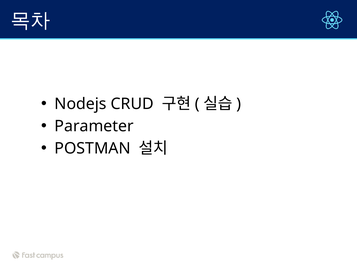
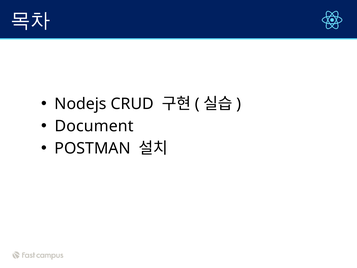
Parameter: Parameter -> Document (94, 126)
